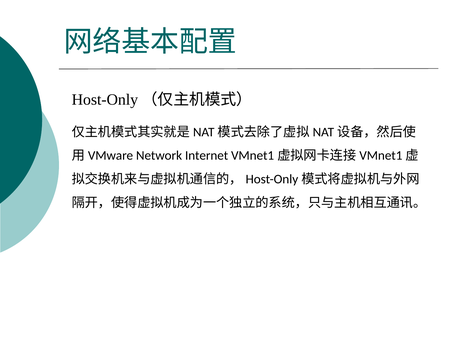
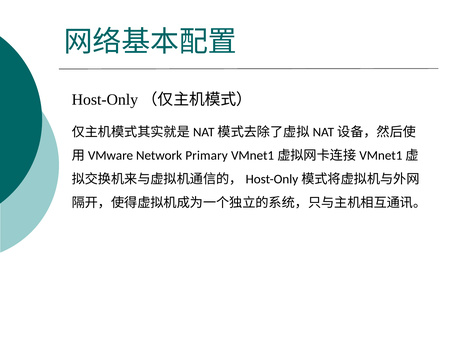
Internet: Internet -> Primary (207, 156)
